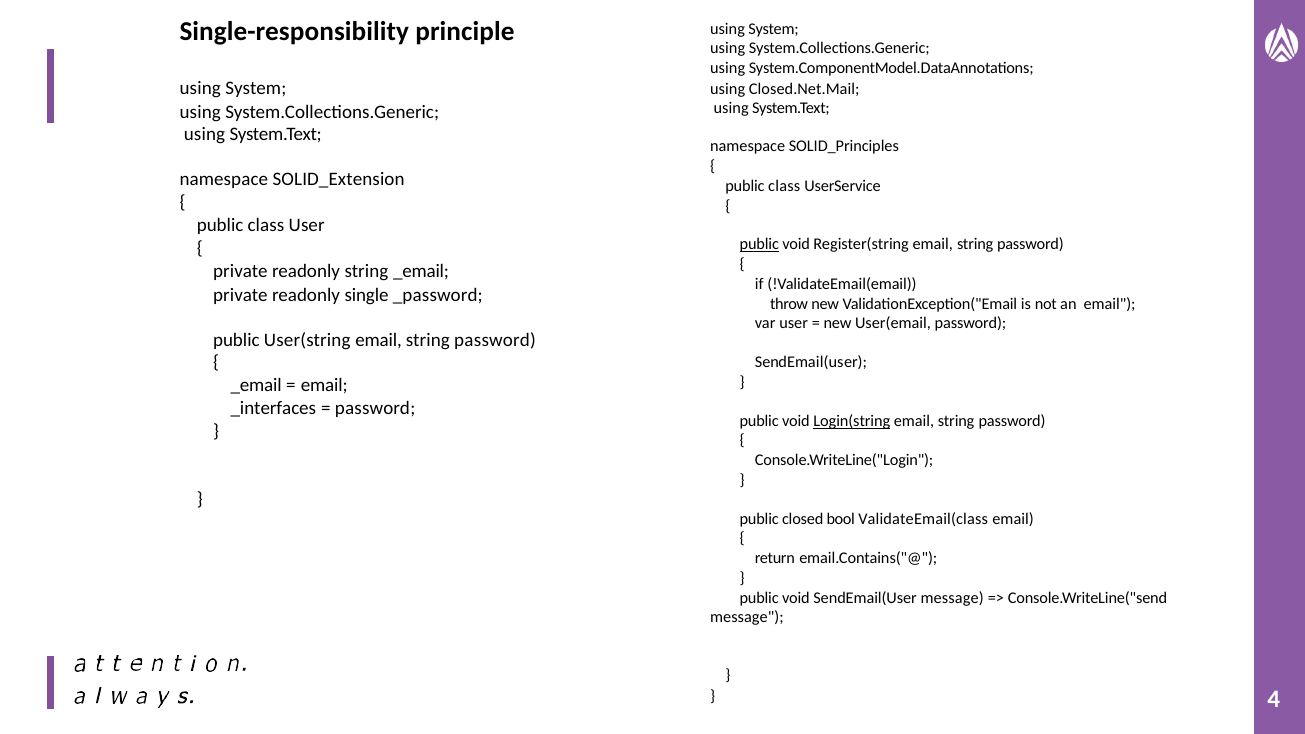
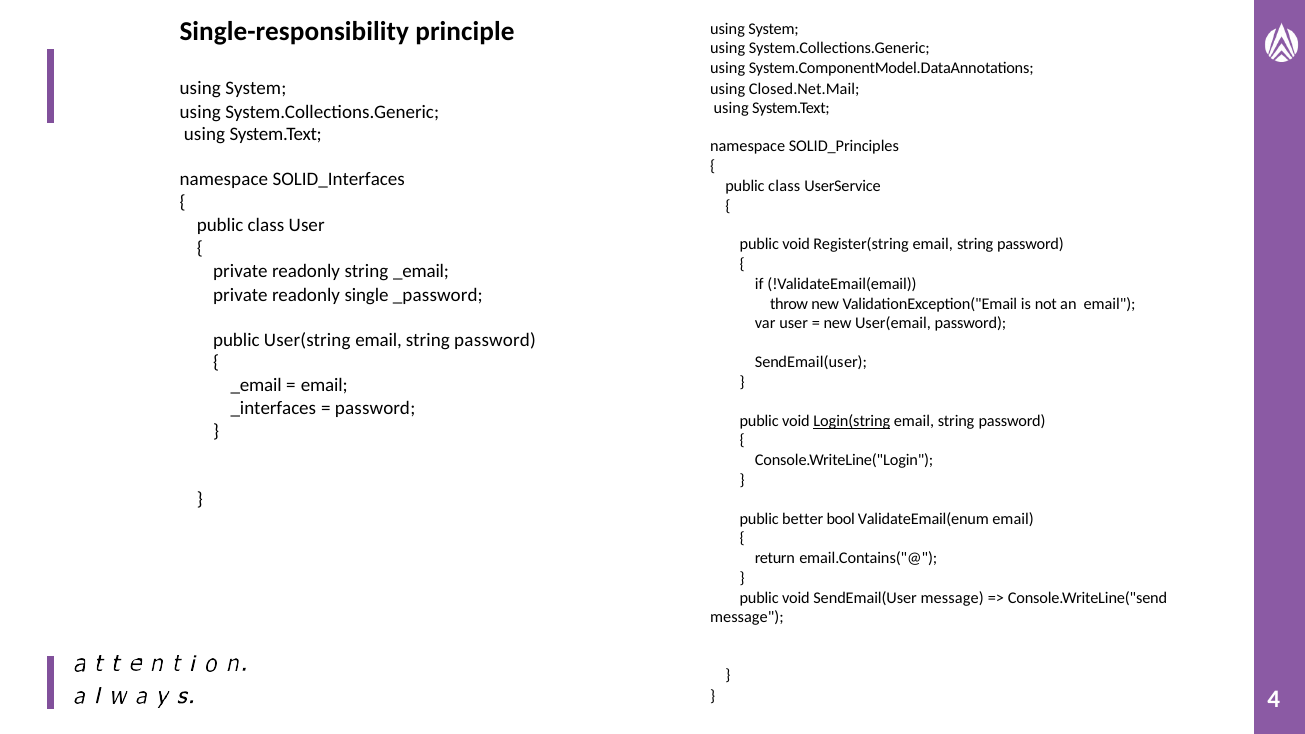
SOLID_Extension: SOLID_Extension -> SOLID_Interfaces (339, 180)
public underline: present -> none (759, 244)
closed: closed -> better (803, 519)
ValidateEmail(class: ValidateEmail(class -> ValidateEmail(enum (923, 519)
